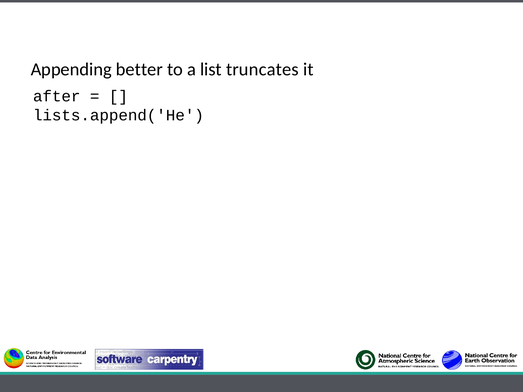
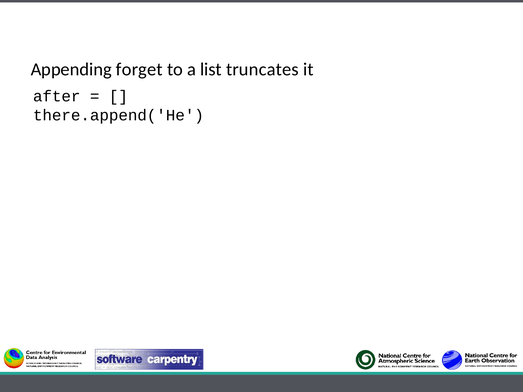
better: better -> forget (139, 69)
lists.append('He: lists.append('He -> there.append('He (118, 115)
